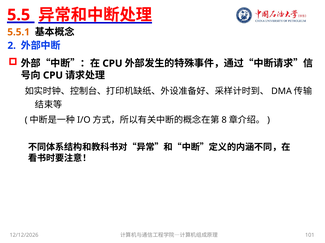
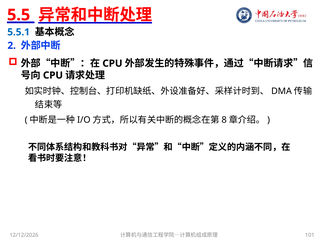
5.5.1 colour: orange -> blue (19, 32)
